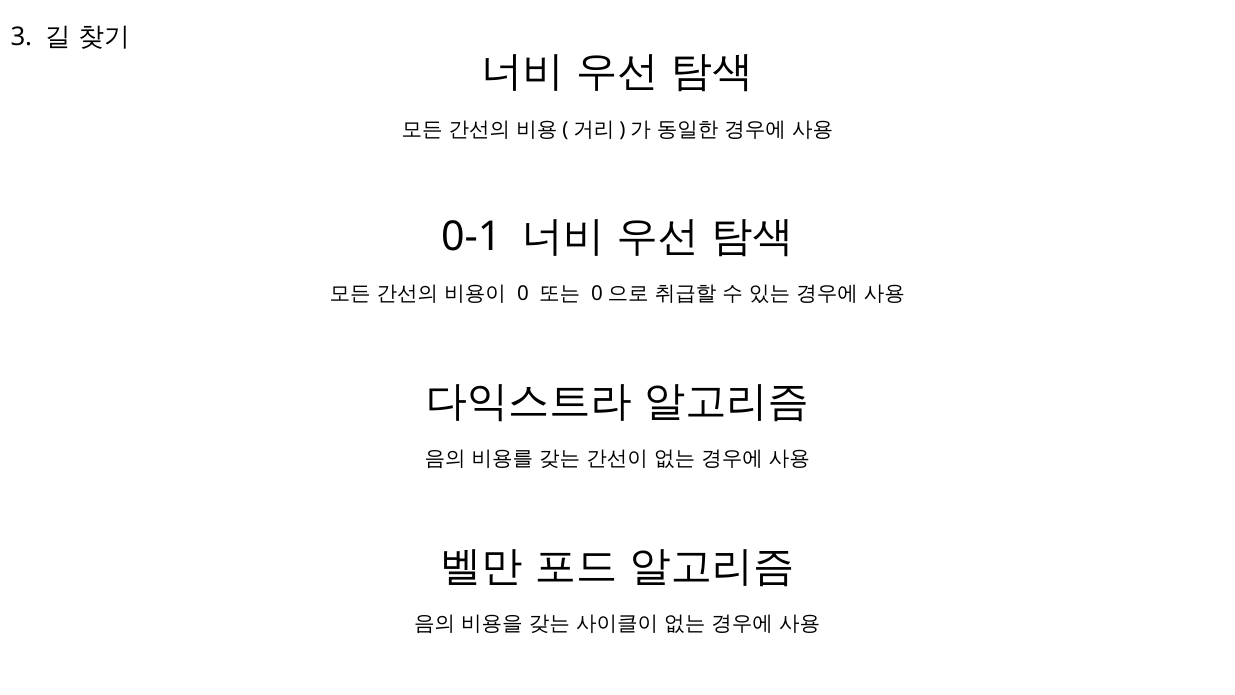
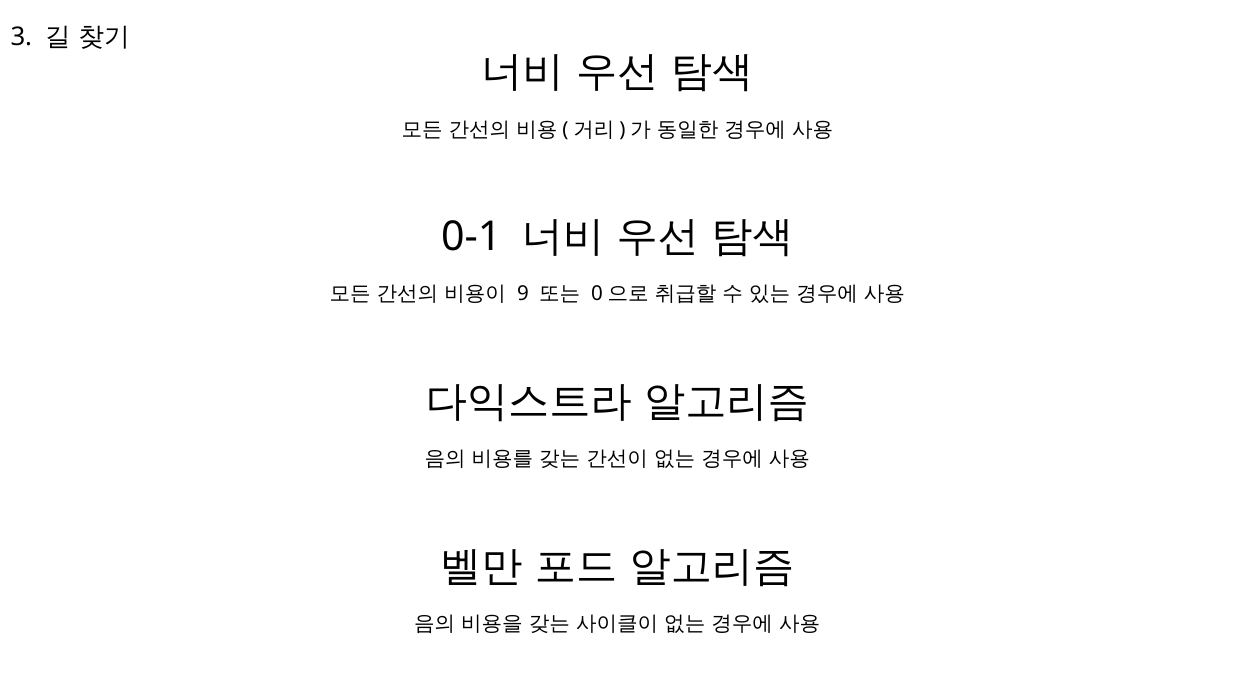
0: 0 -> 9 (523, 294)
